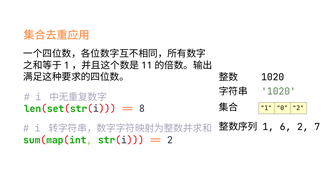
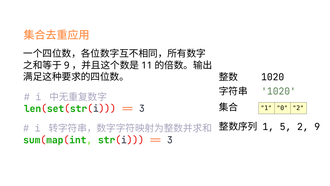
1: 1 -> 9 (67, 65)
8: 8 -> 3 (142, 109)
6: 6 -> 5 (285, 127)
2 7: 7 -> 9 (317, 127)
2: 2 -> 3 (170, 140)
